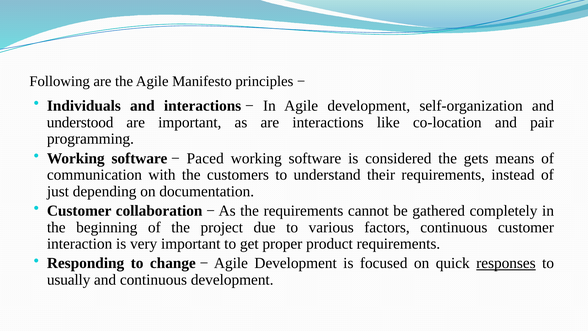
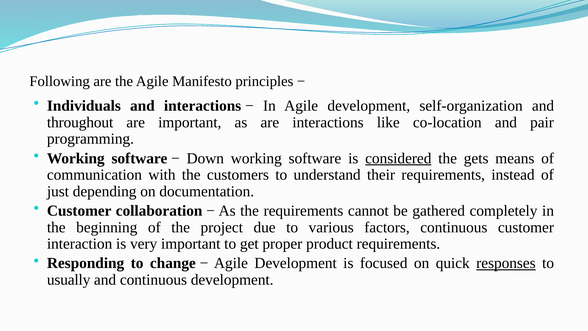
understood: understood -> throughout (80, 122)
Paced: Paced -> Down (205, 158)
considered underline: none -> present (398, 158)
